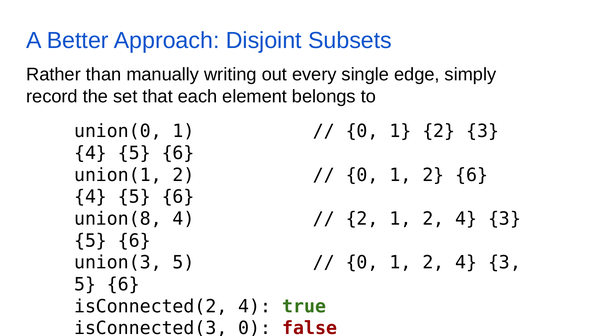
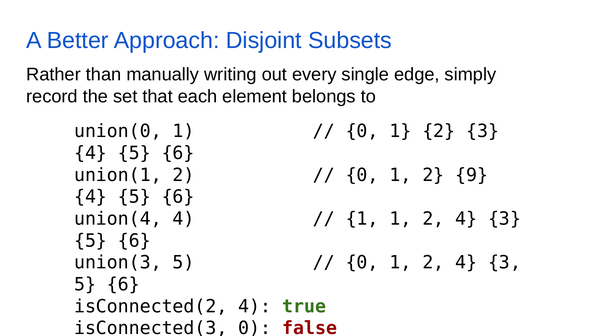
2 6: 6 -> 9 (472, 175)
union(8: union(8 -> union(4 (118, 219)
2: 2 -> 1 (362, 219)
